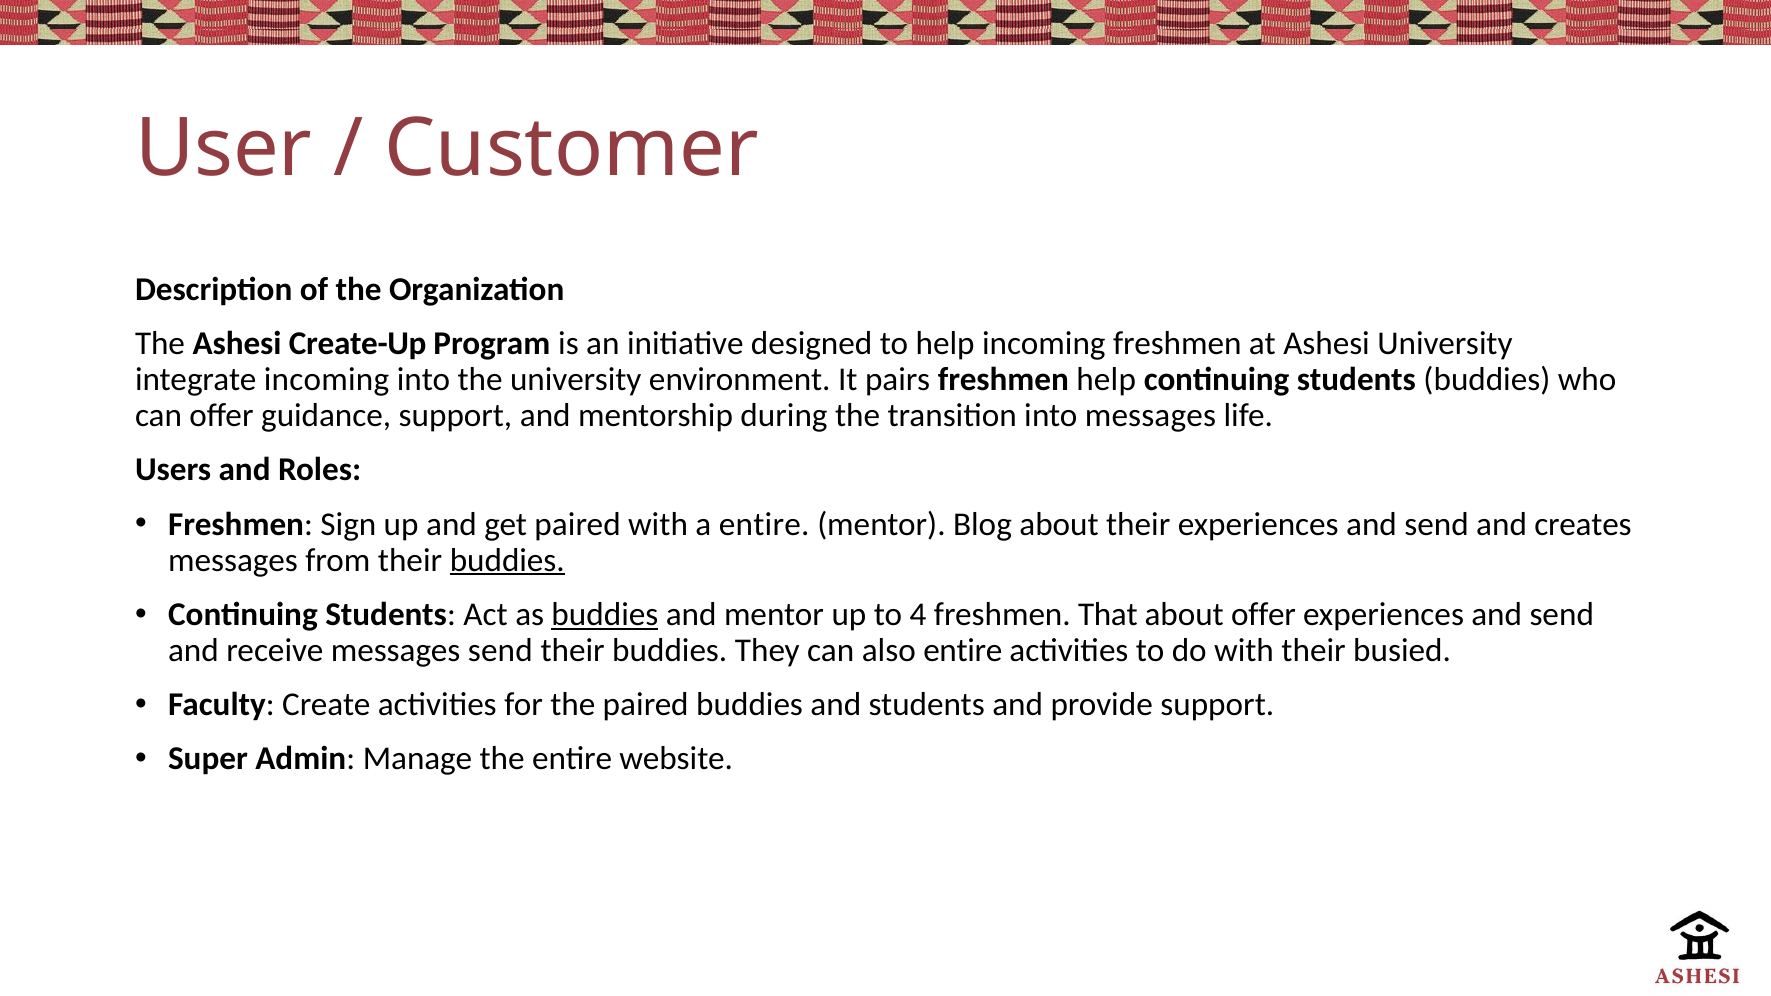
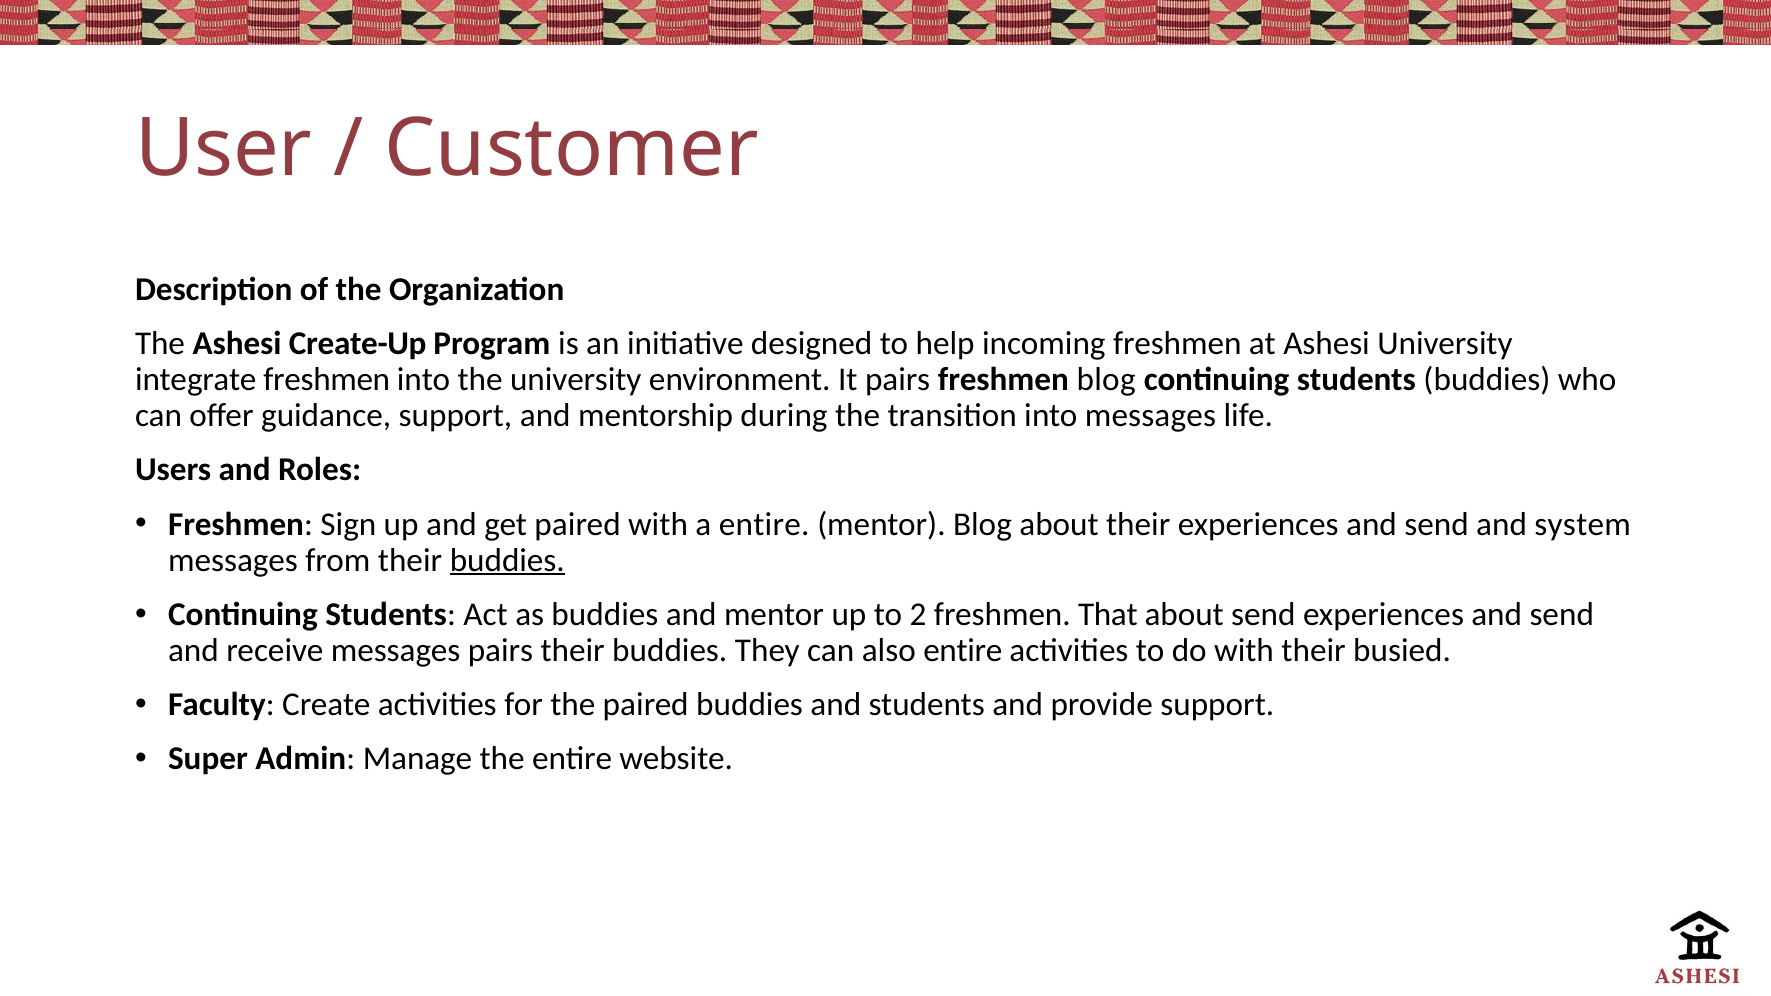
integrate incoming: incoming -> freshmen (327, 380)
freshmen help: help -> blog (1106, 380)
creates: creates -> system (1583, 524)
buddies underline: present -> none (605, 615)
4: 4 -> 2 (918, 615)
about offer: offer -> send (1263, 615)
messages send: send -> pairs (500, 650)
